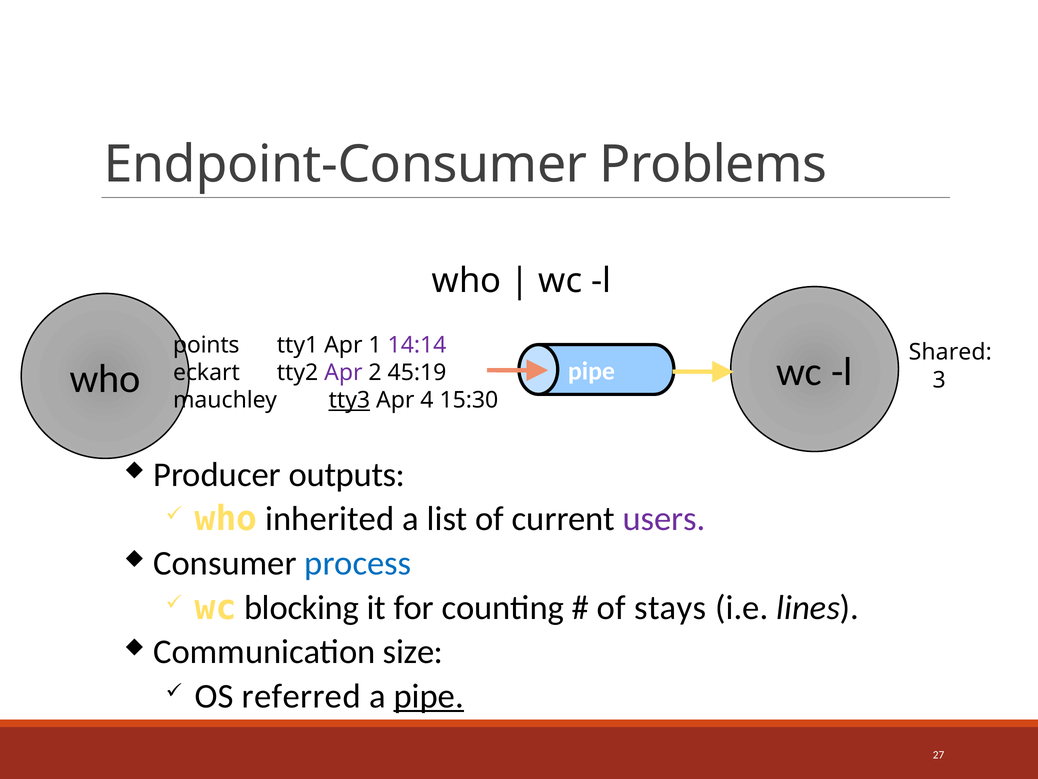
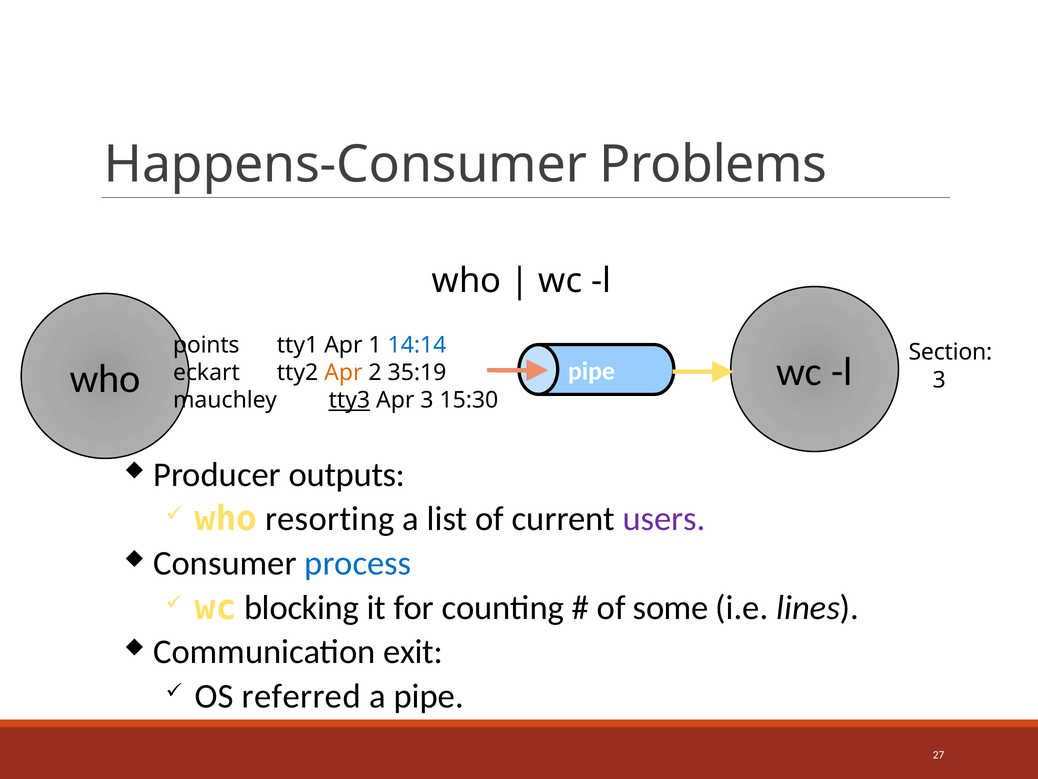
Endpoint-Consumer: Endpoint-Consumer -> Happens-Consumer (346, 164)
14:14 colour: purple -> blue (417, 345)
Shared: Shared -> Section (950, 352)
Apr colour: purple -> orange (343, 372)
45:19: 45:19 -> 35:19 (417, 372)
Apr 4: 4 -> 3 (427, 400)
inherited: inherited -> resorting (330, 519)
stays: stays -> some (671, 607)
size: size -> exit (413, 651)
pipe underline: present -> none (429, 696)
